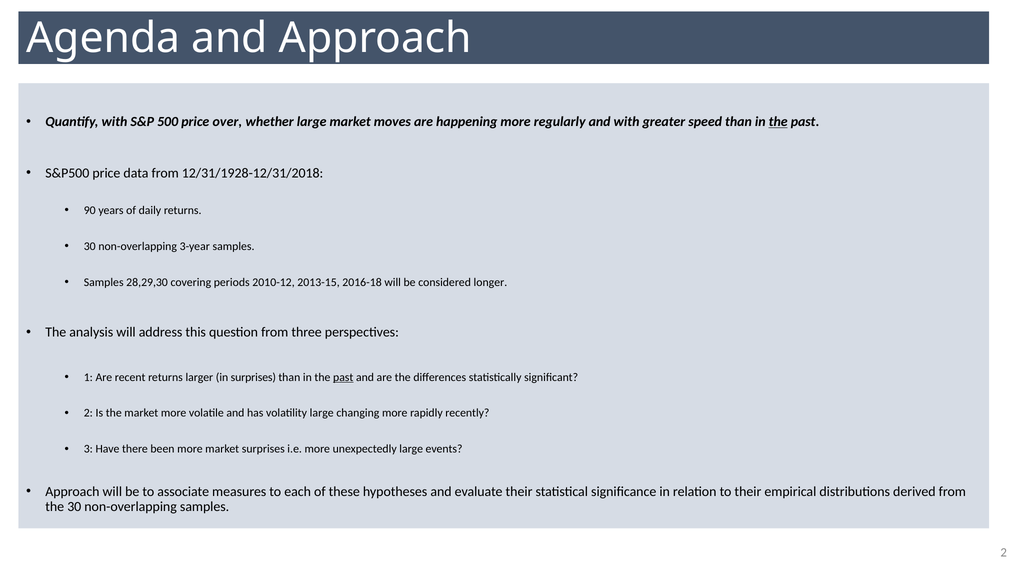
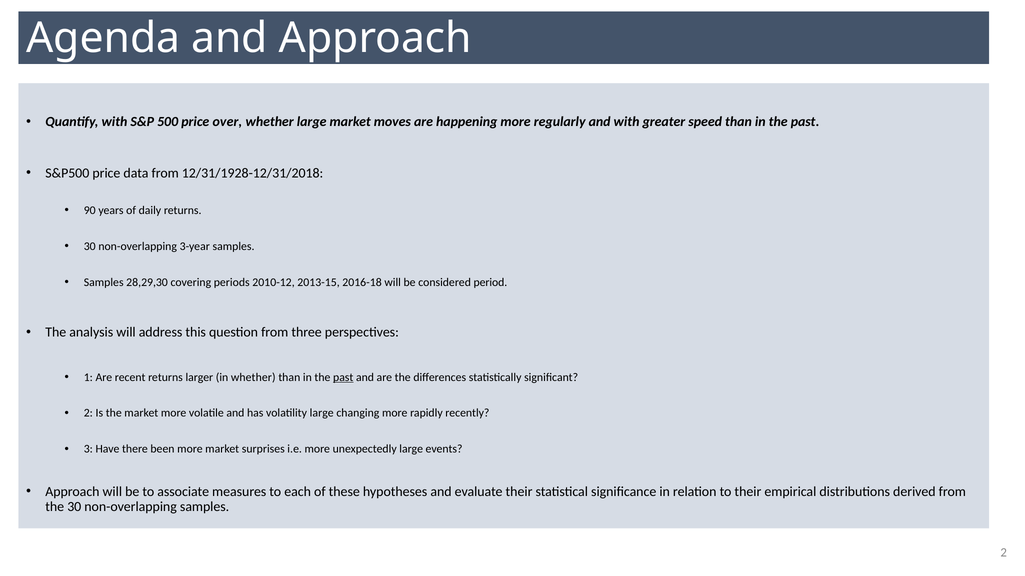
the underline: present -> none (778, 122)
longer: longer -> period (490, 282)
in surprises: surprises -> whether (253, 378)
